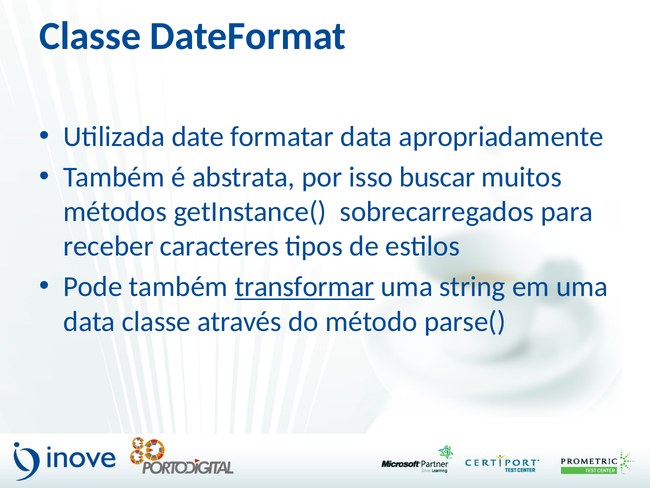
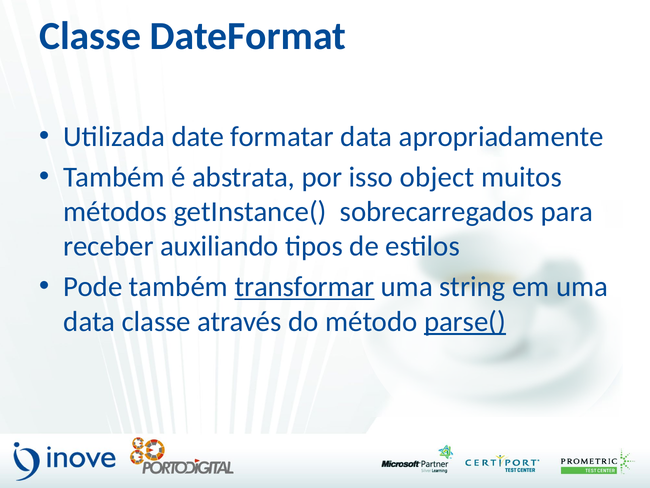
buscar: buscar -> object (437, 177)
caracteres: caracteres -> auxiliando (219, 246)
parse( underline: none -> present (465, 321)
